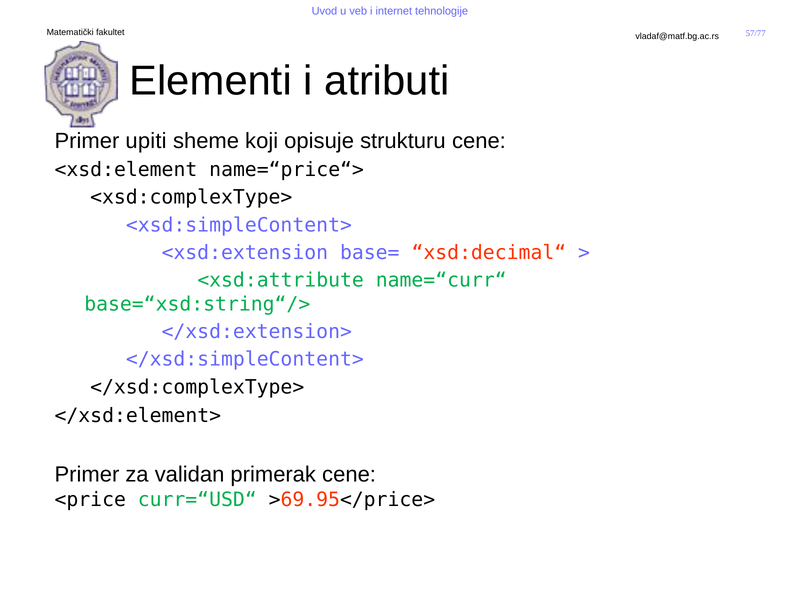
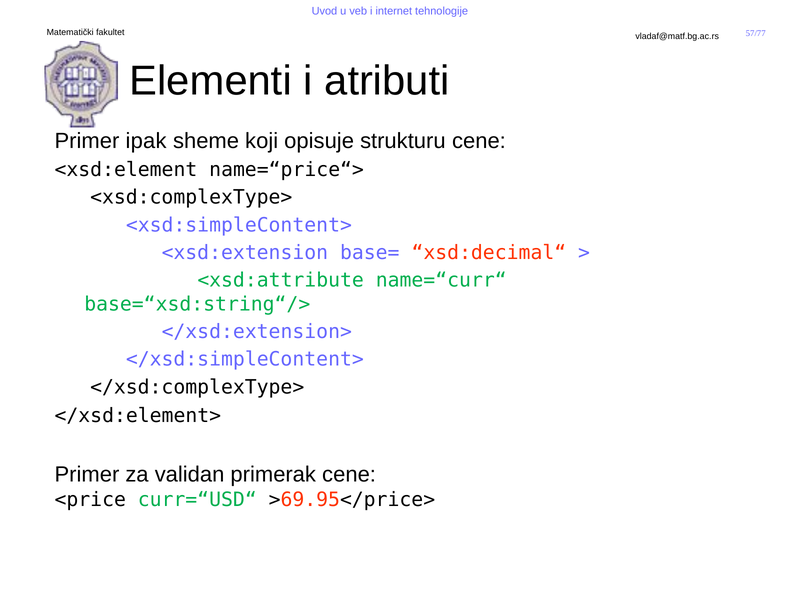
upiti: upiti -> ipak (146, 141)
